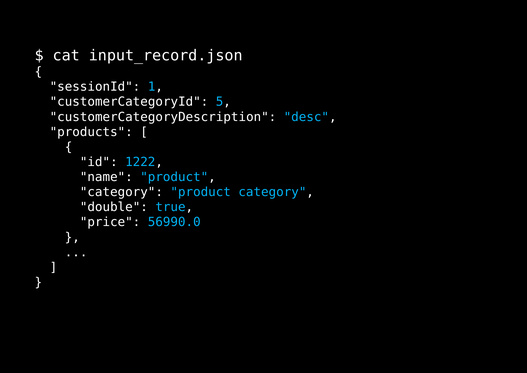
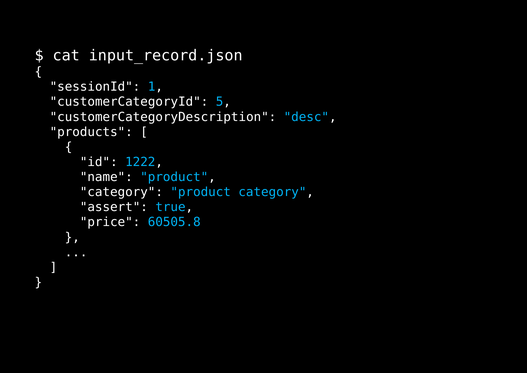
double: double -> assert (114, 207)
56990.0: 56990.0 -> 60505.8 (174, 222)
